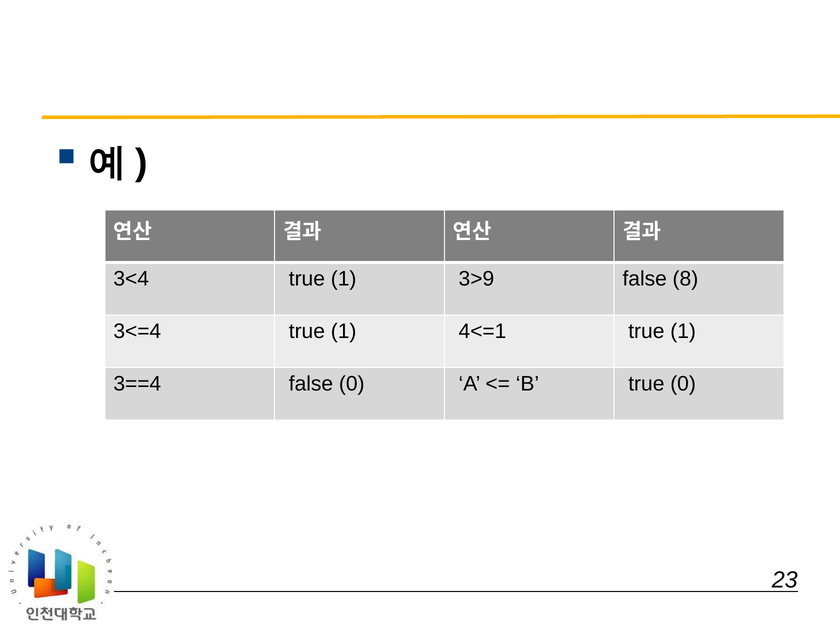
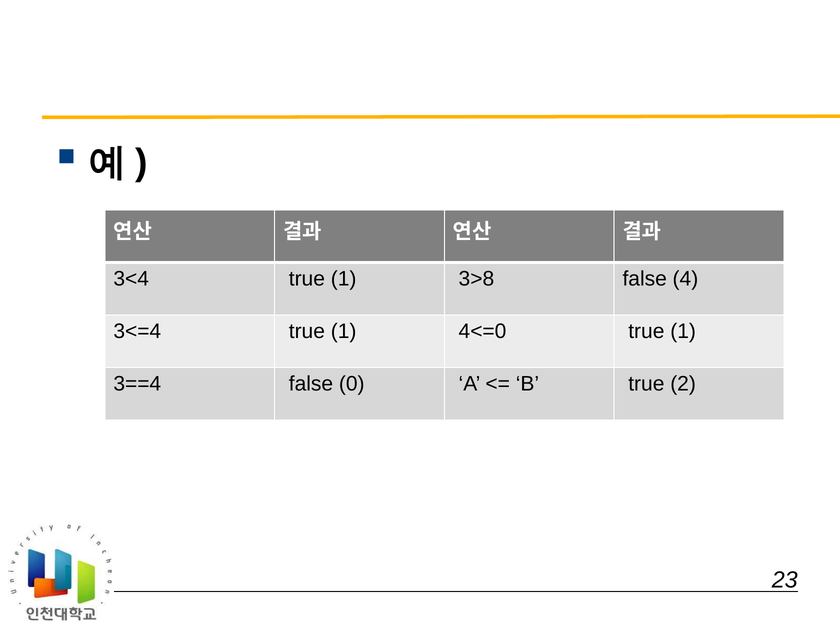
3>9: 3>9 -> 3>8 (476, 279)
8: 8 -> 4 (685, 279)
4<=1: 4<=1 -> 4<=0 (482, 331)
true 0: 0 -> 2 (683, 384)
